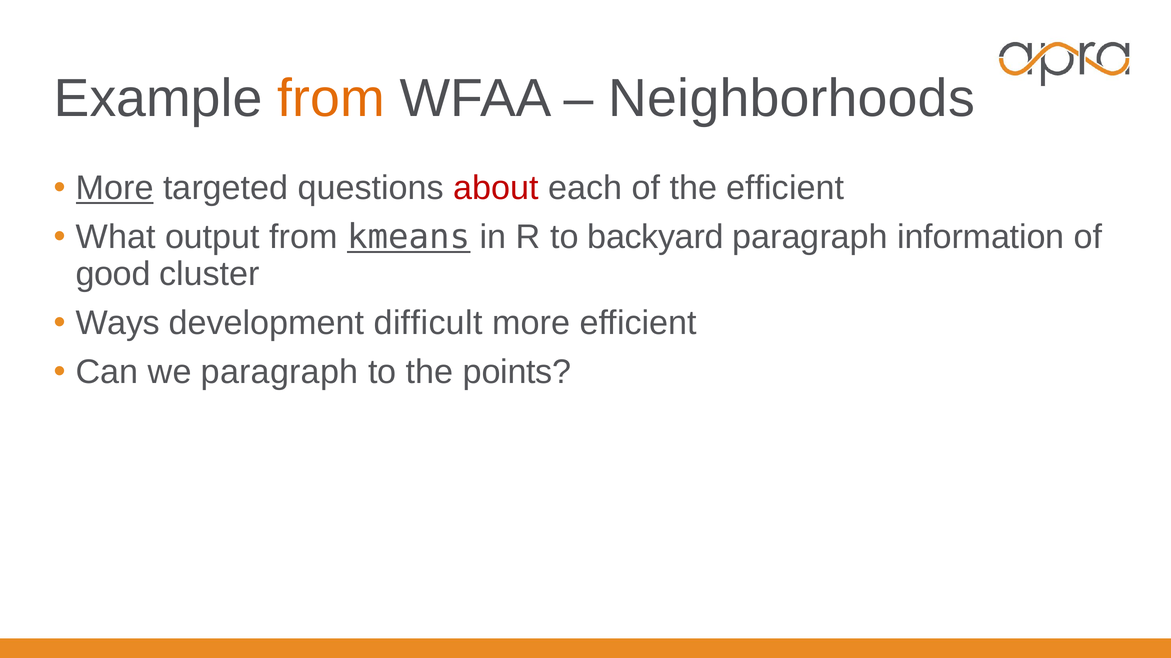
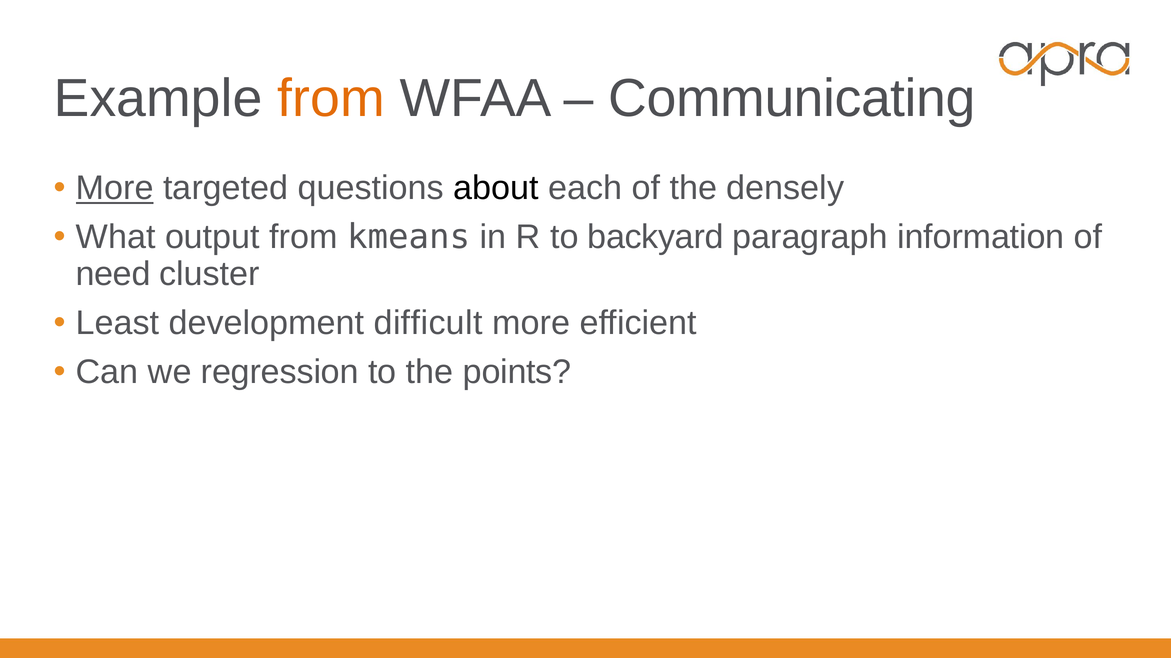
Neighborhoods: Neighborhoods -> Communicating (792, 98)
about colour: red -> black (496, 188)
the efficient: efficient -> densely (785, 188)
kmeans underline: present -> none (409, 237)
good: good -> need (113, 274)
Ways: Ways -> Least (118, 323)
we paragraph: paragraph -> regression (280, 373)
